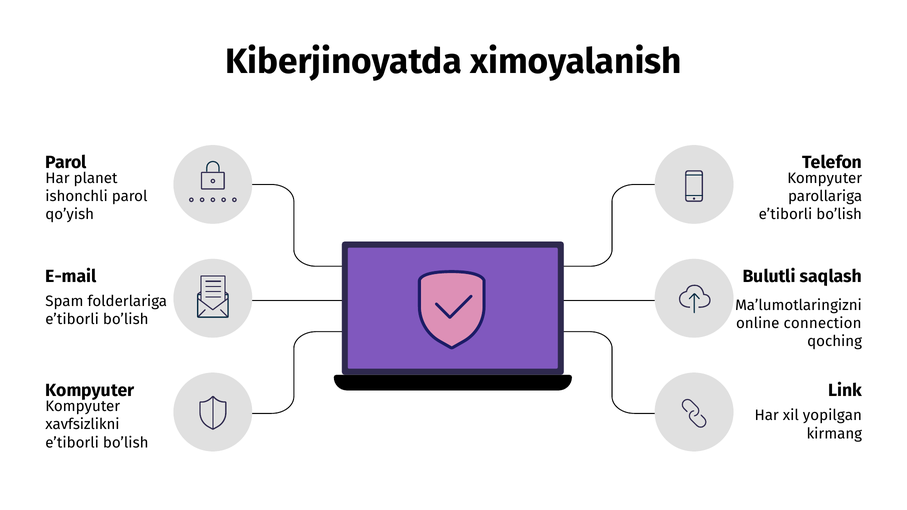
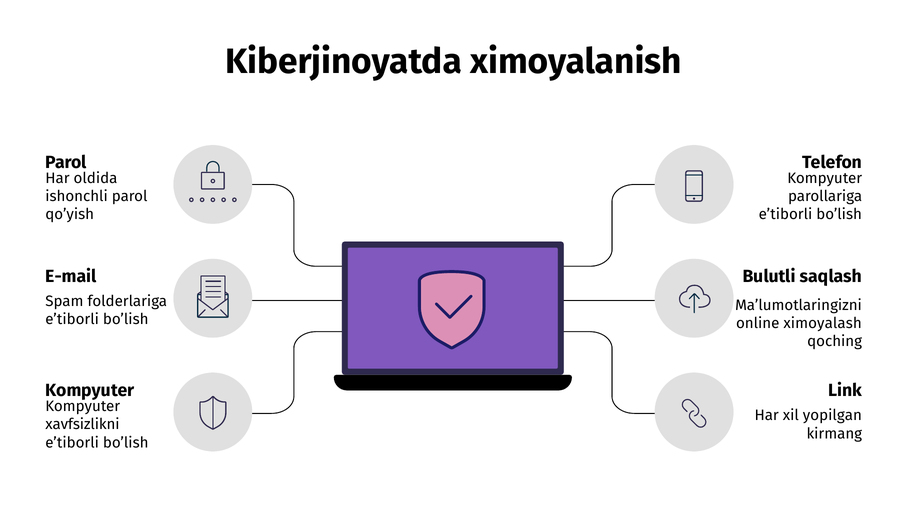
planet: planet -> oldida (96, 178)
connection: connection -> ximoyalash (823, 323)
